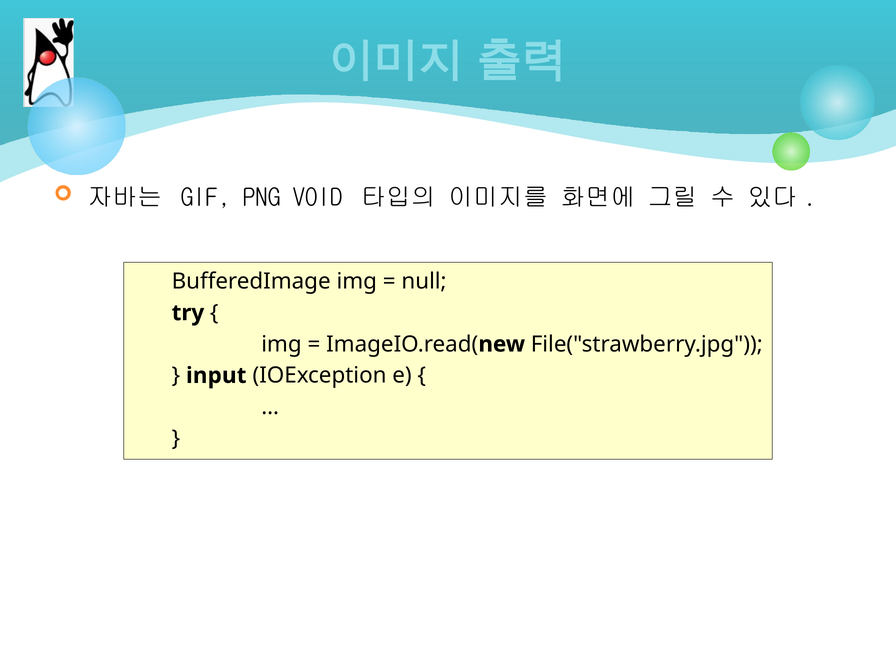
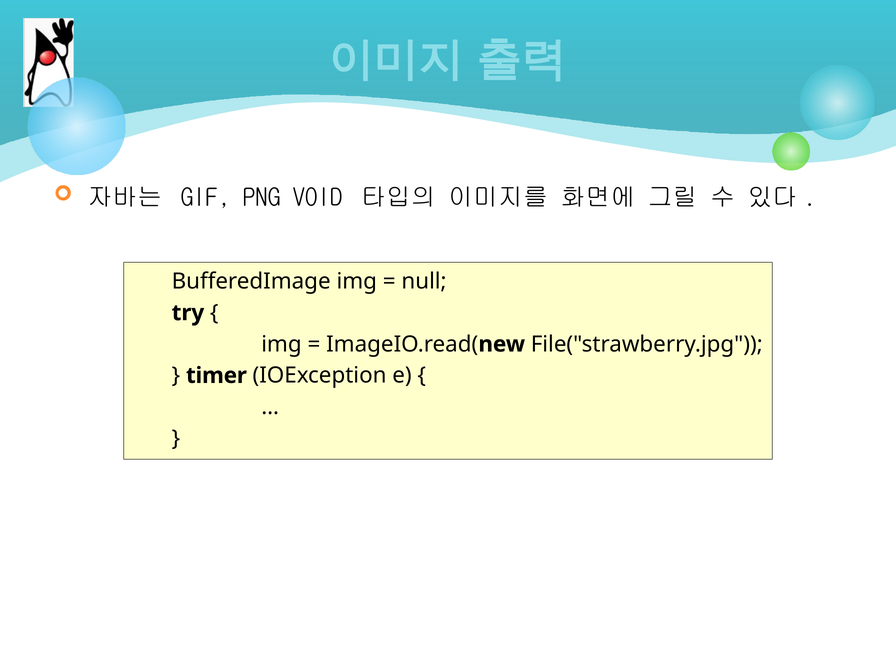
input: input -> timer (216, 376)
